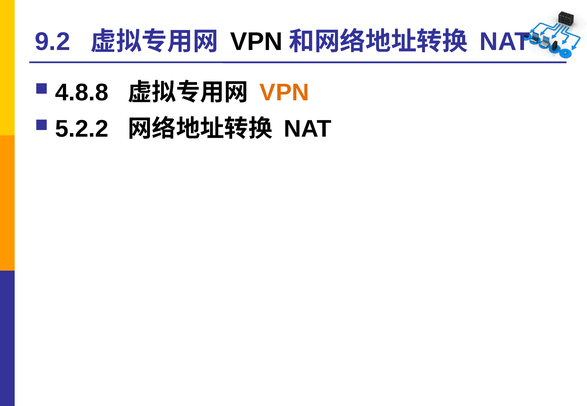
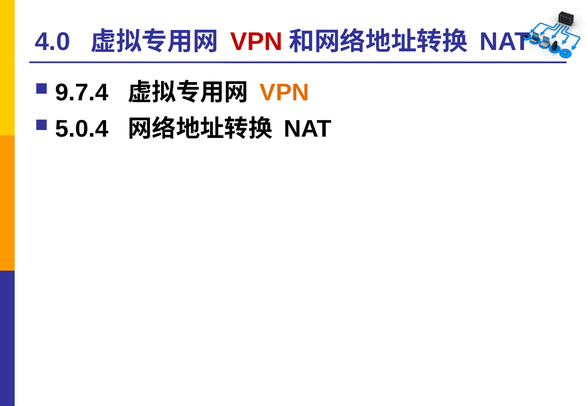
9.2: 9.2 -> 4.0 (53, 42)
VPN colour: black -> red (256, 42)
4.8.8: 4.8.8 -> 9.7.4 (82, 93)
5.2.2: 5.2.2 -> 5.0.4 (82, 129)
